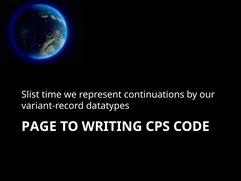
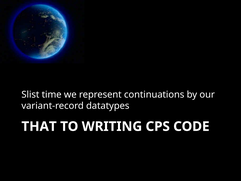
PAGE: PAGE -> THAT (39, 126)
